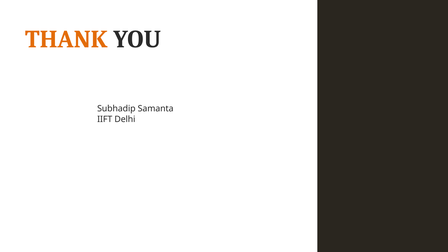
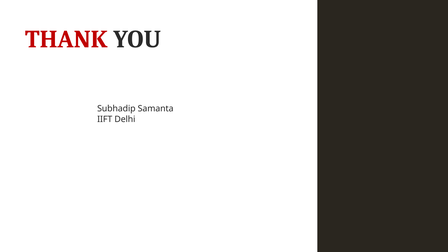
THANK colour: orange -> red (66, 39)
